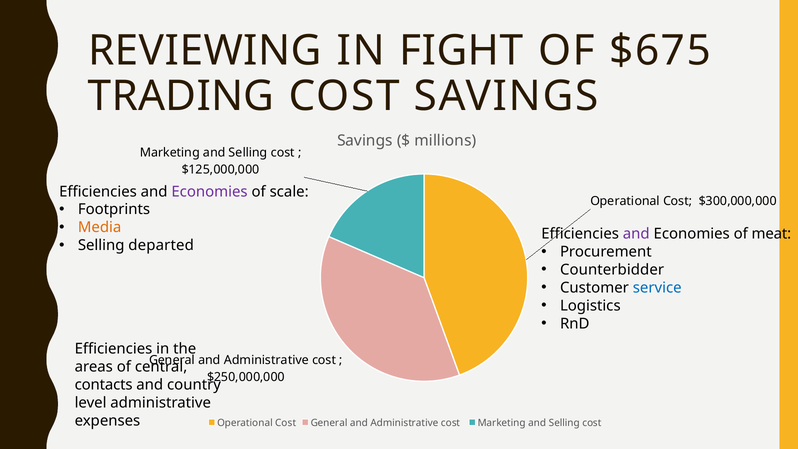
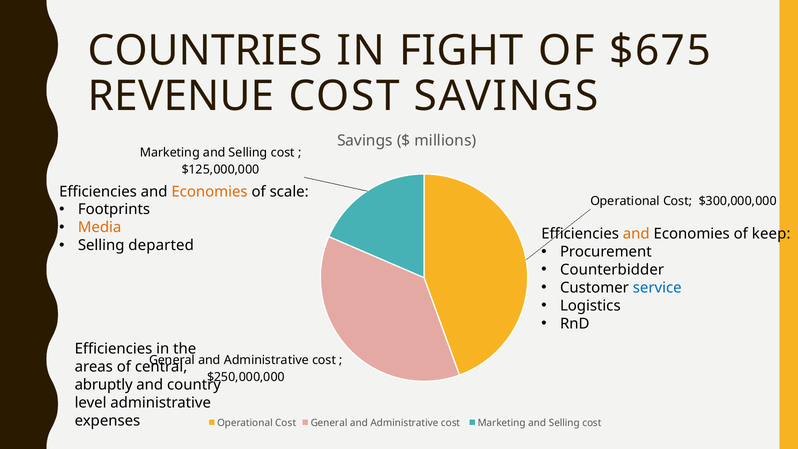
REVIEWING: REVIEWING -> COUNTRIES (205, 51)
TRADING: TRADING -> REVENUE (181, 96)
Economies colour: purple -> orange (210, 192)
and colour: purple -> orange (636, 234)
meat: meat -> keep (771, 234)
contacts: contacts -> abruptly (104, 385)
